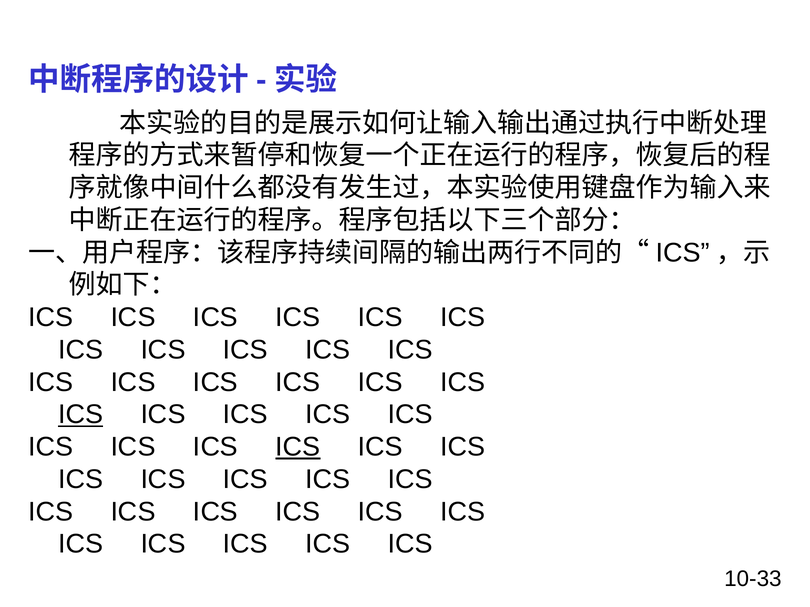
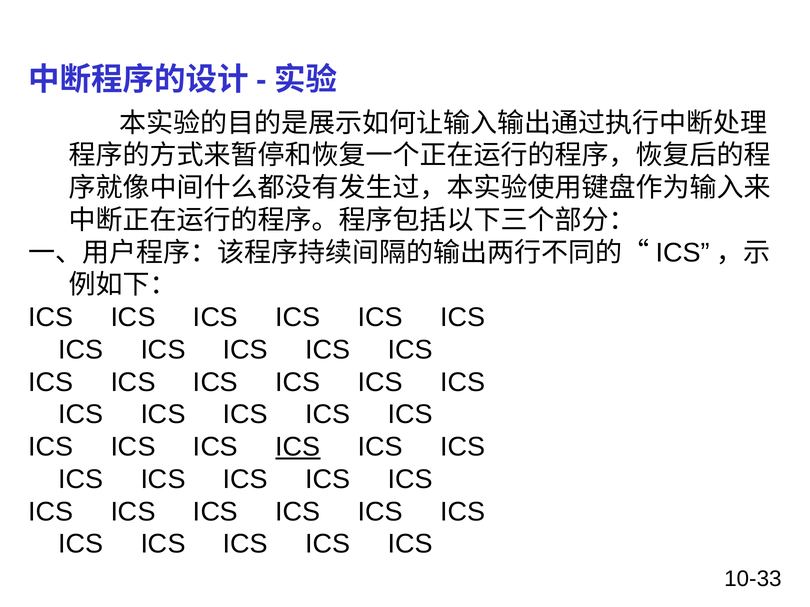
ICS underline: present -> none (81, 415)
